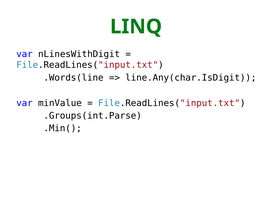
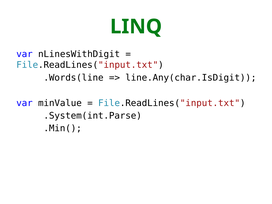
.Groups(int.Parse: .Groups(int.Parse -> .System(int.Parse (93, 116)
